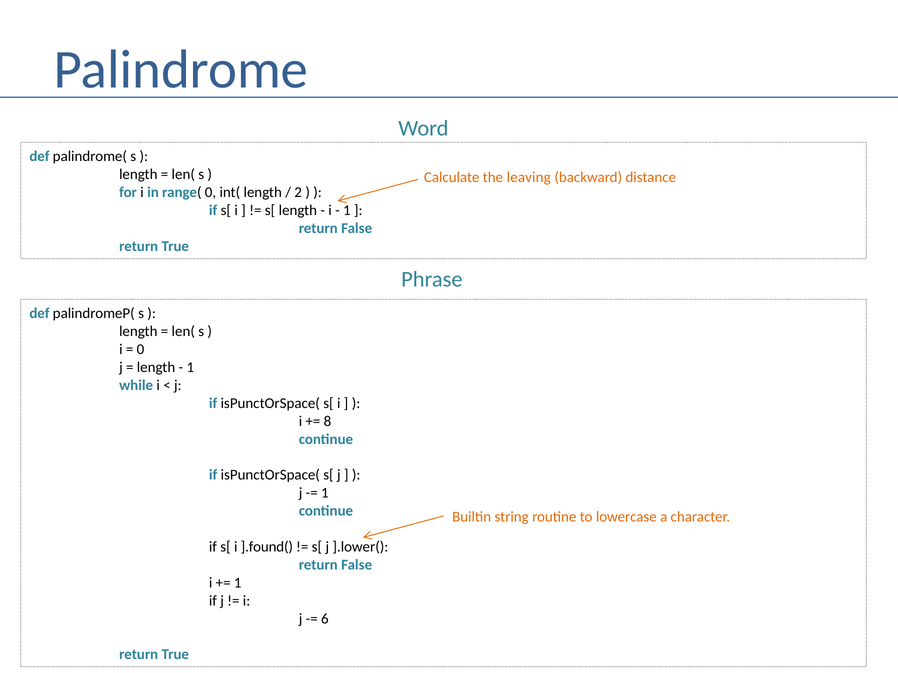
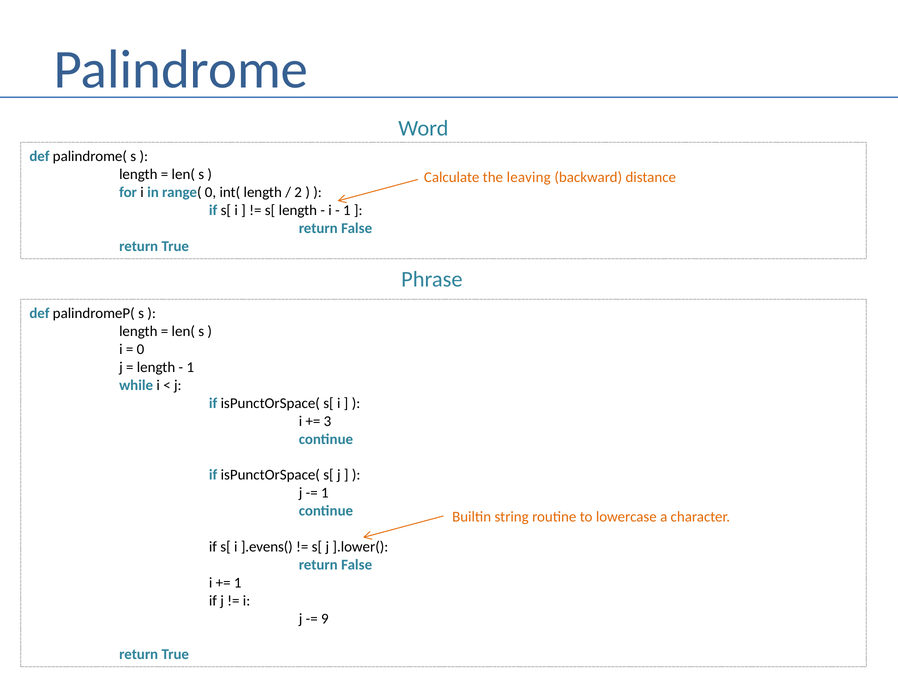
8: 8 -> 3 (328, 422)
].found(: ].found( -> ].evens( (267, 547)
6: 6 -> 9 (325, 619)
